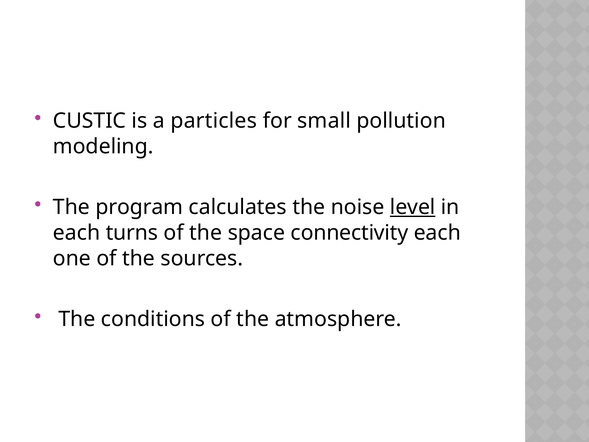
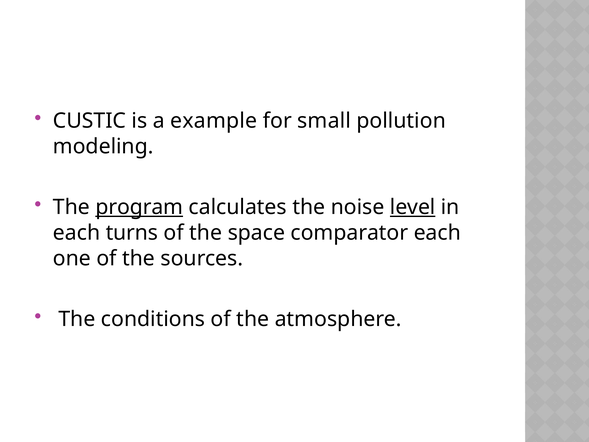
particles: particles -> example (214, 121)
program underline: none -> present (139, 207)
connectivity: connectivity -> comparator (349, 233)
